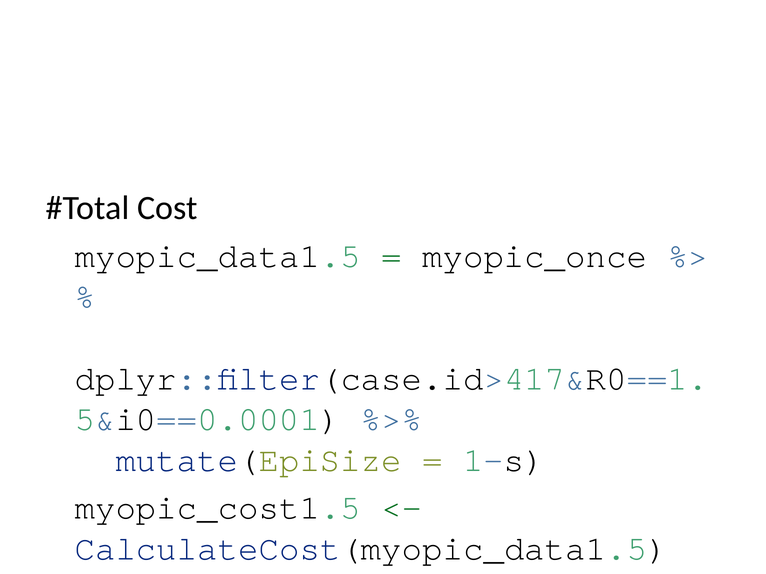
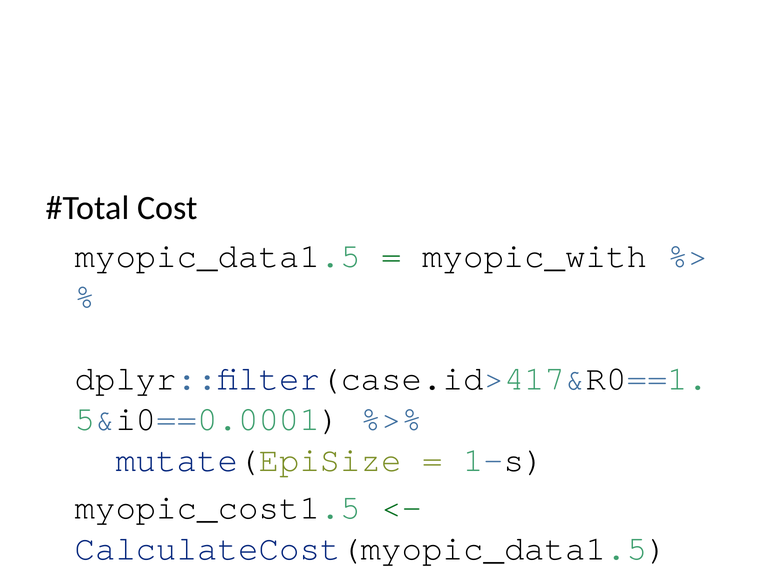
myopic_once: myopic_once -> myopic_with (535, 256)
